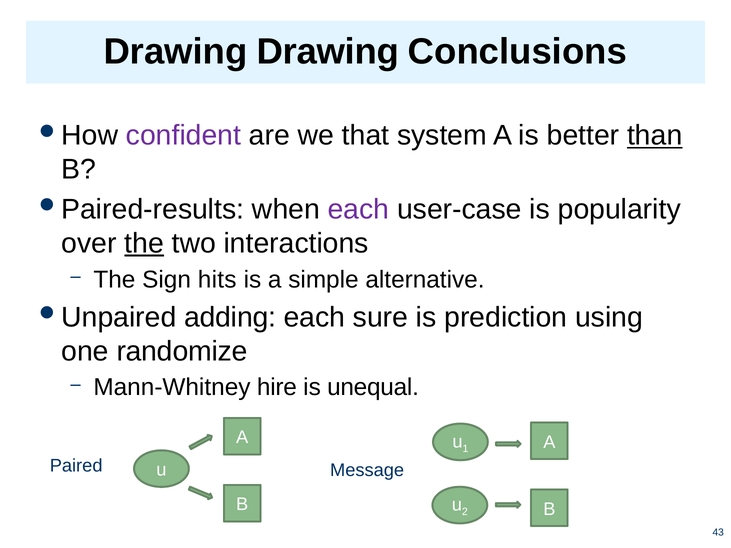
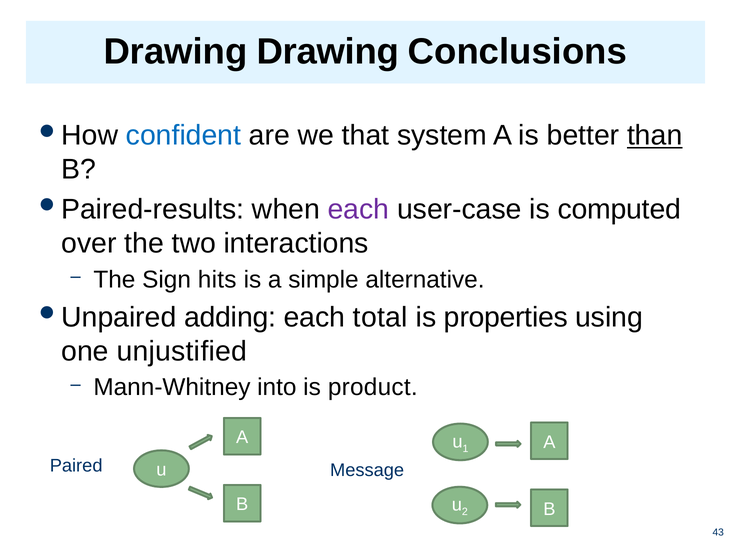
confident colour: purple -> blue (184, 136)
popularity: popularity -> computed (619, 209)
the underline: present -> none (144, 243)
sure: sure -> total (380, 317)
prediction: prediction -> properties (506, 317)
randomize: randomize -> unjustified (182, 351)
hire: hire -> into (277, 388)
unequal: unequal -> product (373, 388)
